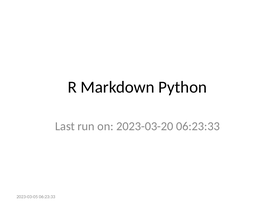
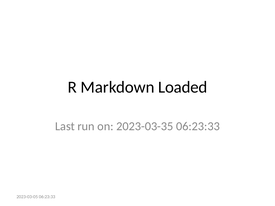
Python: Python -> Loaded (183, 87)
2023-03-20: 2023-03-20 -> 2023-03-35 (145, 126)
